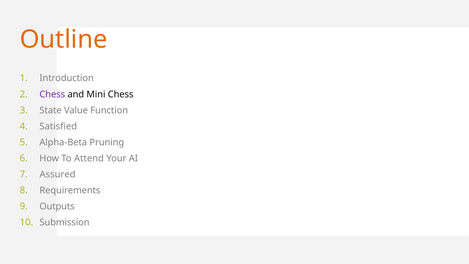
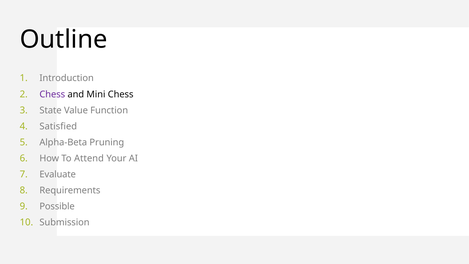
Outline colour: orange -> black (64, 39)
Assured: Assured -> Evaluate (58, 174)
Outputs: Outputs -> Possible (57, 206)
